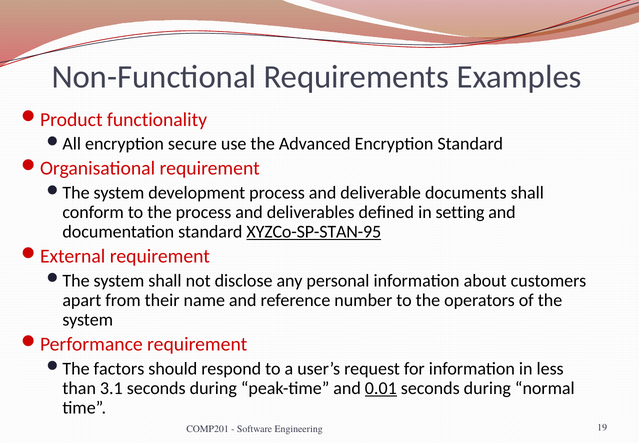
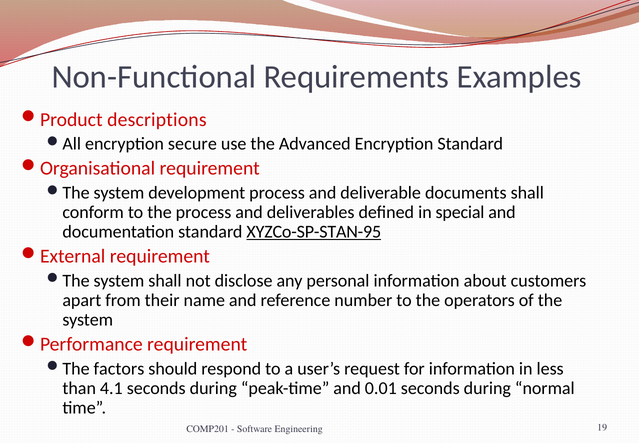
functionality: functionality -> descriptions (157, 119)
setting: setting -> special (460, 212)
3.1: 3.1 -> 4.1 (111, 388)
0.01 underline: present -> none (381, 388)
